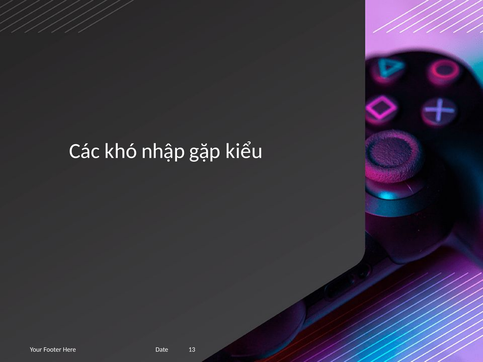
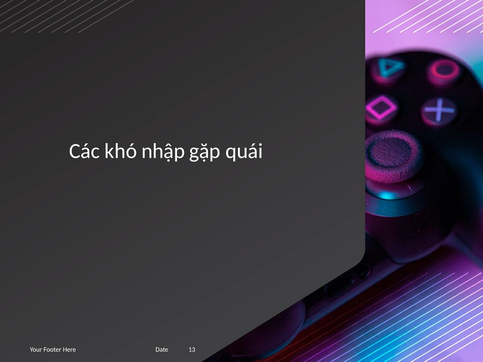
kiểu: kiểu -> quái (244, 151)
